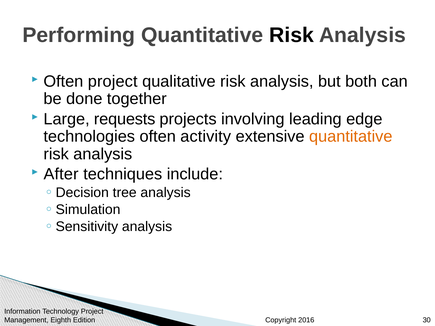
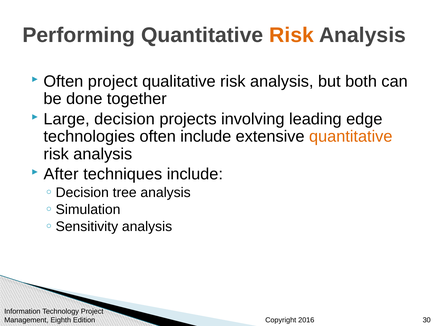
Risk colour: black -> orange (292, 35)
requests: requests -> decision (124, 119)
often activity: activity -> include (206, 137)
